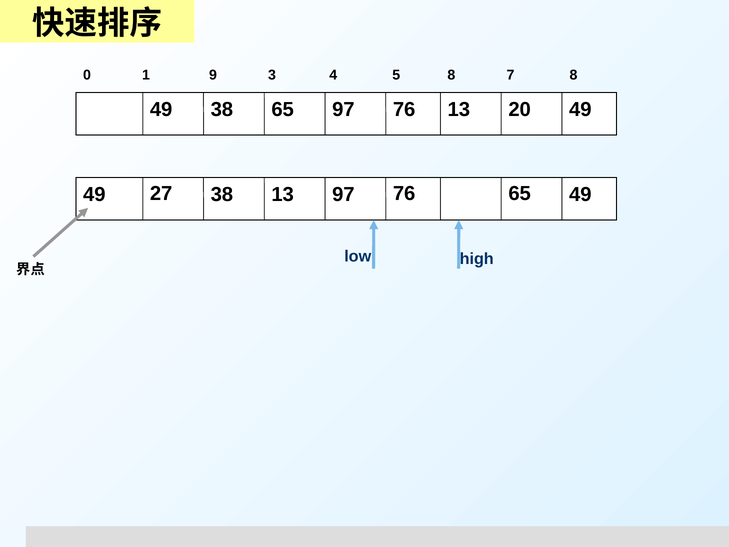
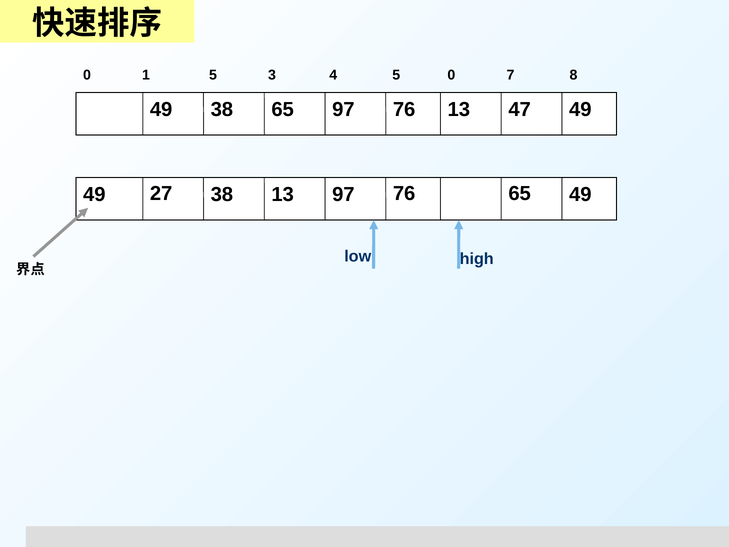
1 9: 9 -> 5 (213, 75)
5 8: 8 -> 0 (451, 75)
20: 20 -> 47 (520, 110)
